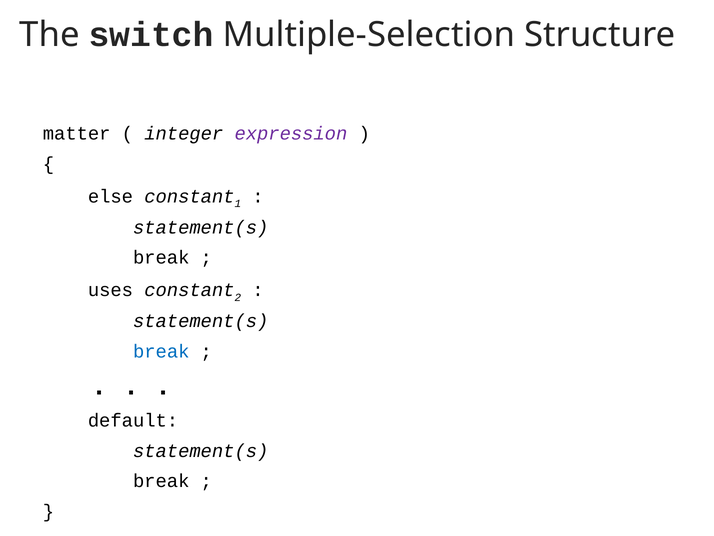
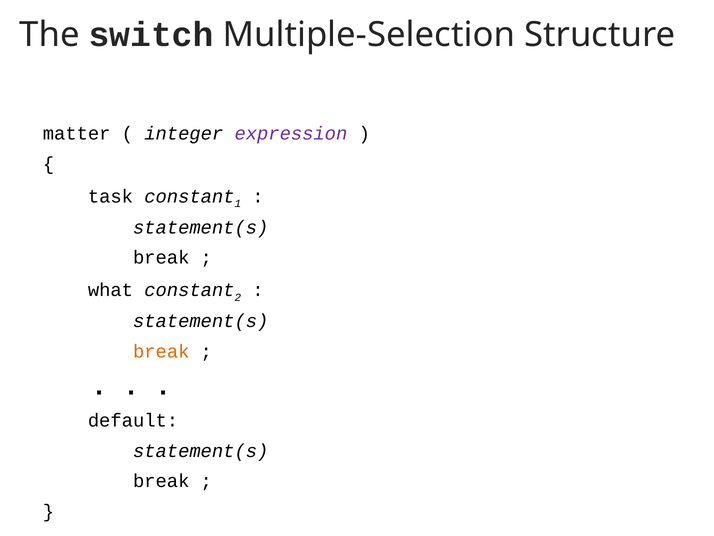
else: else -> task (110, 196)
uses: uses -> what (110, 290)
break colour: blue -> orange (161, 351)
